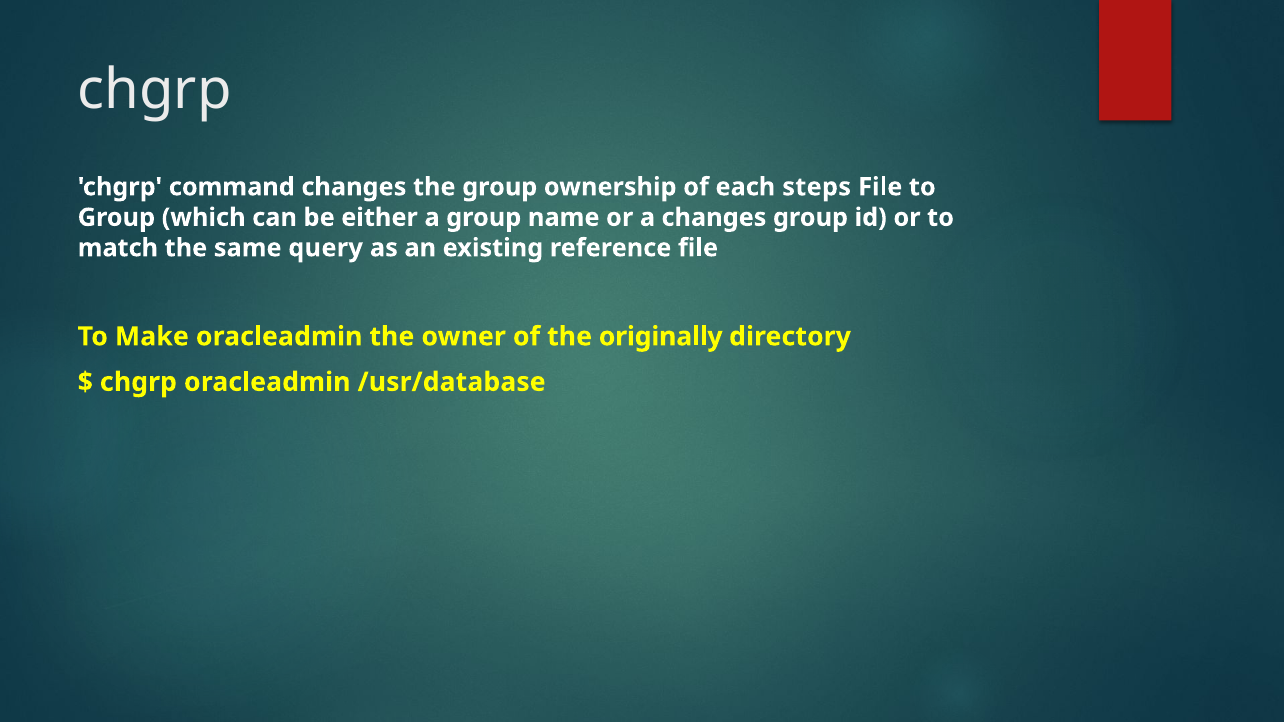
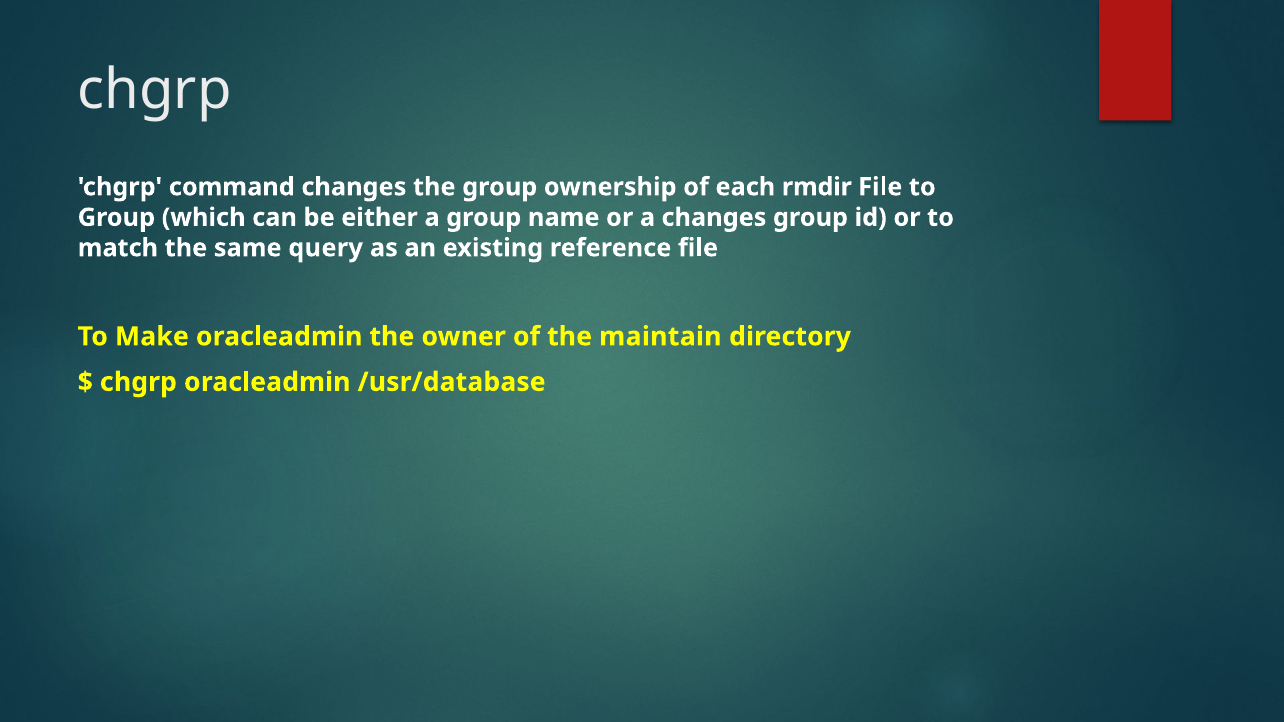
steps: steps -> rmdir (817, 187)
originally: originally -> maintain (660, 337)
